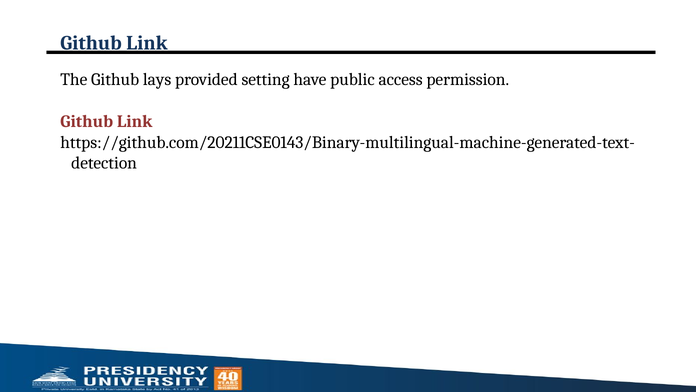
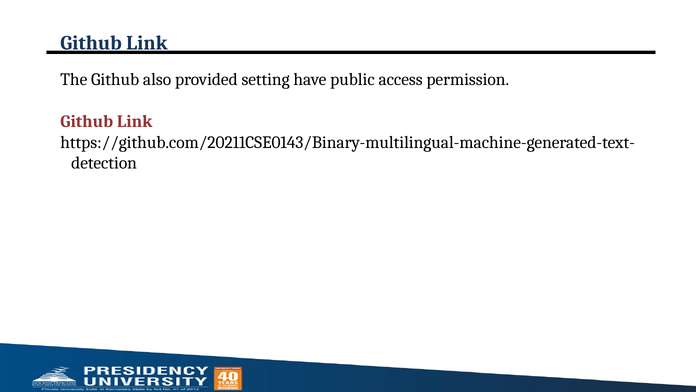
lays: lays -> also (157, 80)
